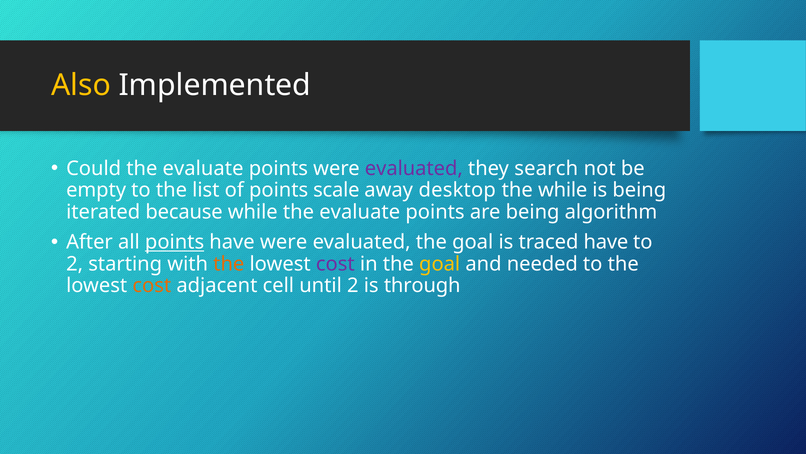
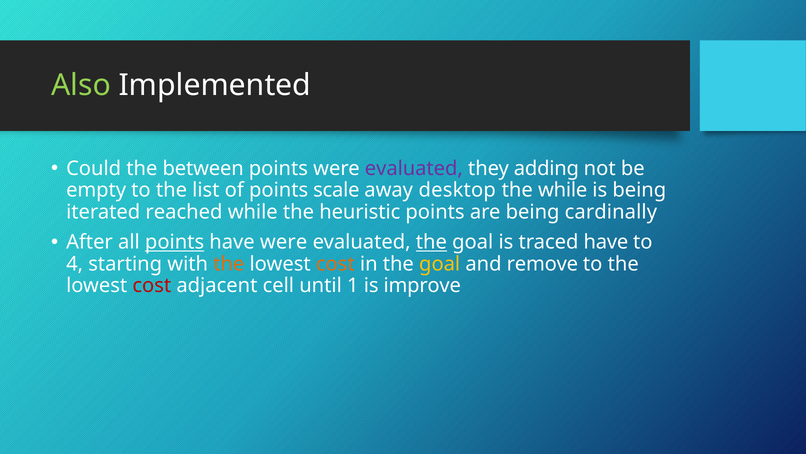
Also colour: yellow -> light green (81, 85)
evaluate: evaluate -> between (203, 168)
search: search -> adding (546, 168)
because: because -> reached (184, 212)
while the evaluate: evaluate -> heuristic (360, 212)
algorithm: algorithm -> cardinally (611, 212)
the underline: none -> present (431, 242)
2: 2 -> 4 (75, 264)
cost colour: purple -> orange (335, 264)
needed: needed -> remove (542, 264)
cost colour: orange -> red (152, 285)
until 2: 2 -> 1 (353, 285)
through: through -> improve (422, 285)
